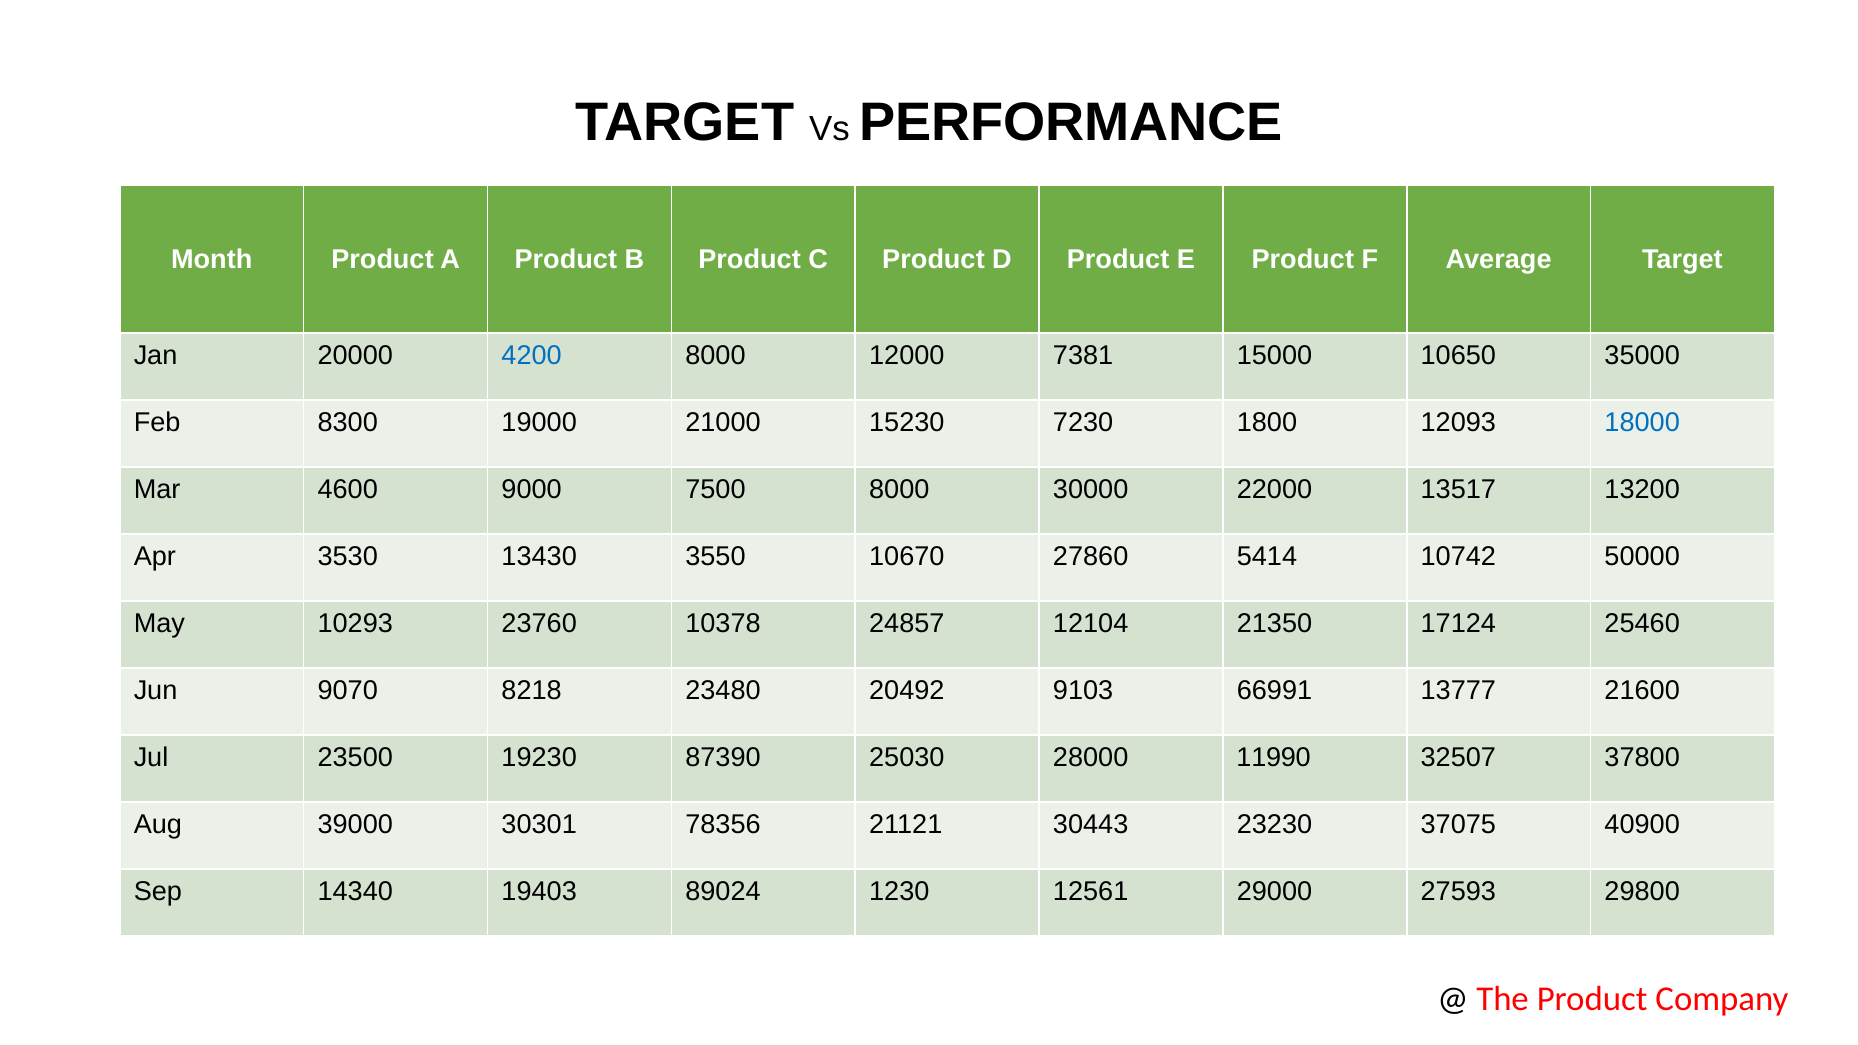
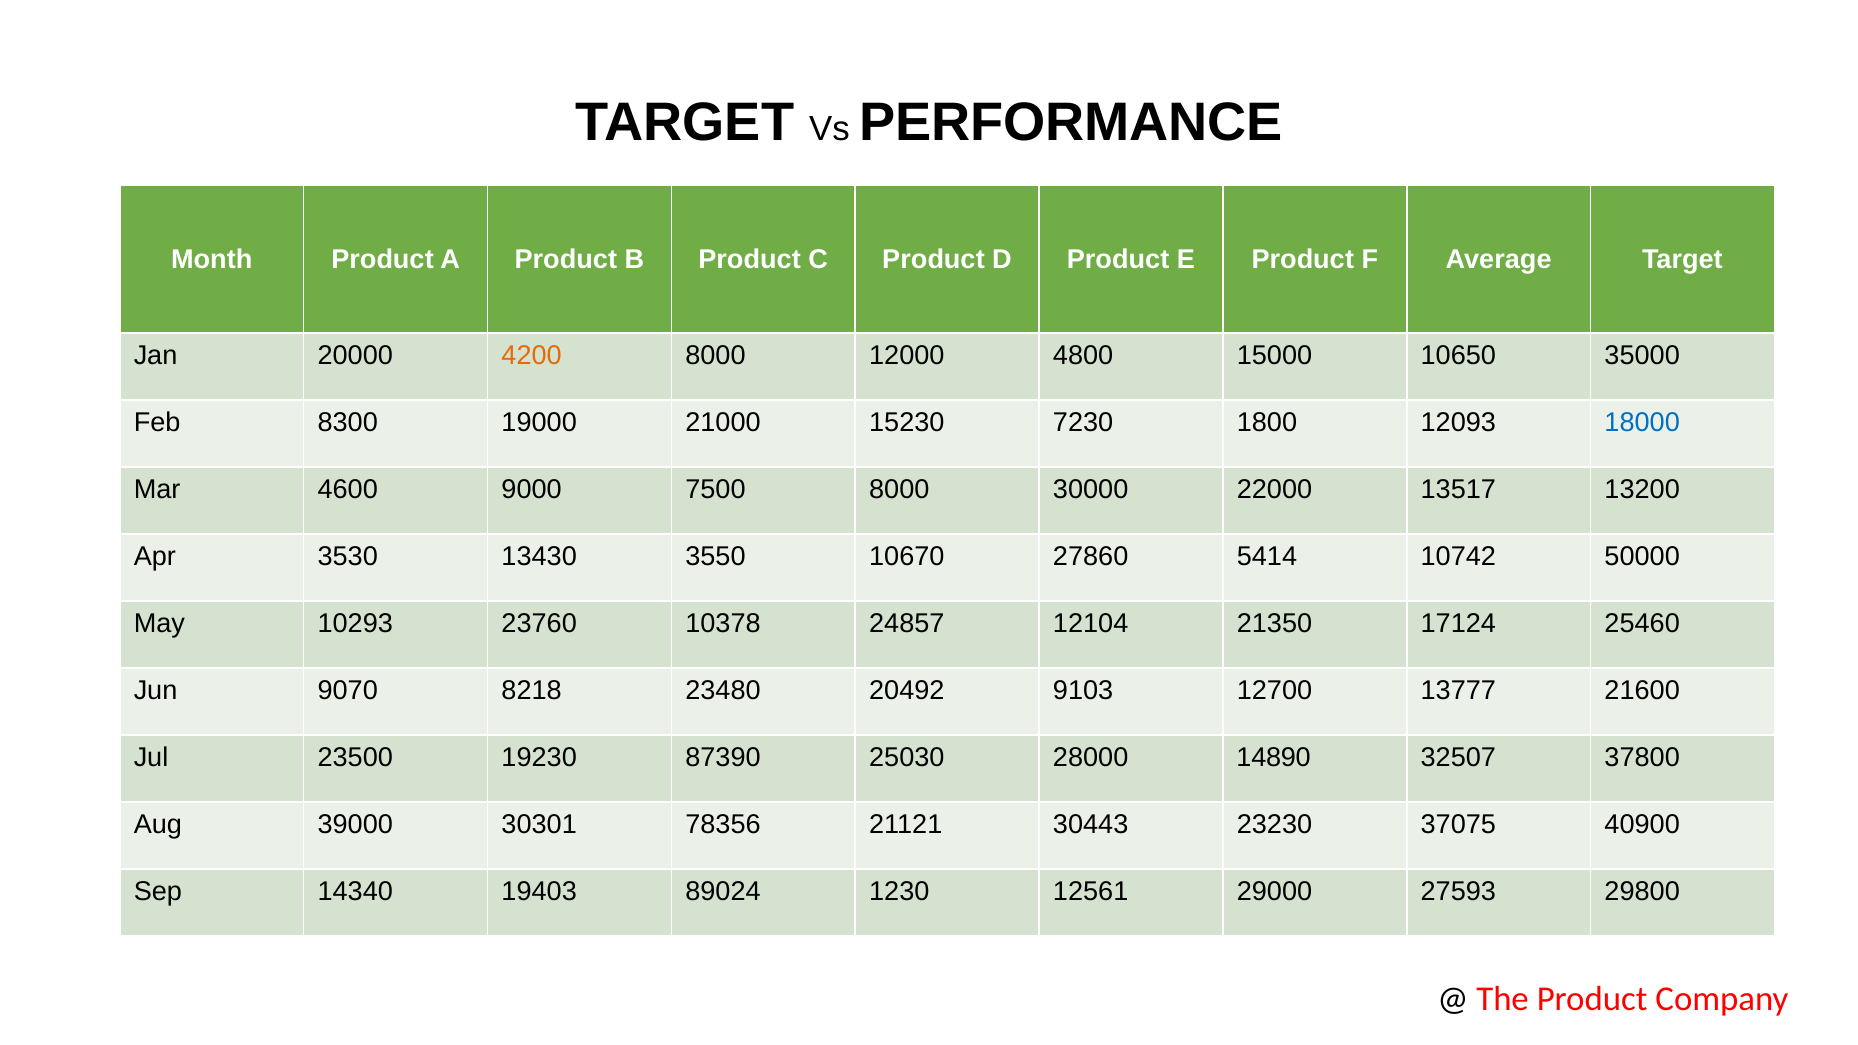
4200 colour: blue -> orange (532, 356)
7381: 7381 -> 4800 (1083, 356)
66991: 66991 -> 12700 (1274, 691)
11990: 11990 -> 14890 (1274, 758)
